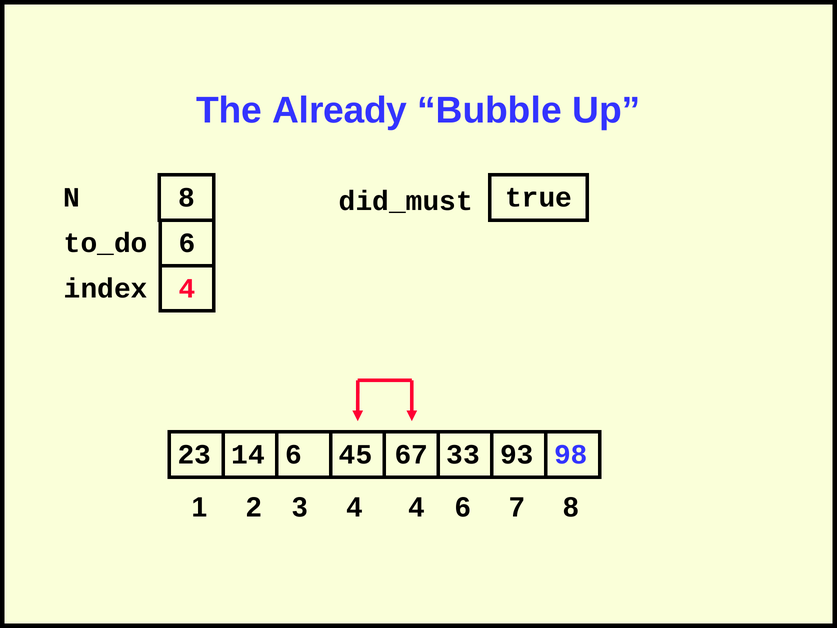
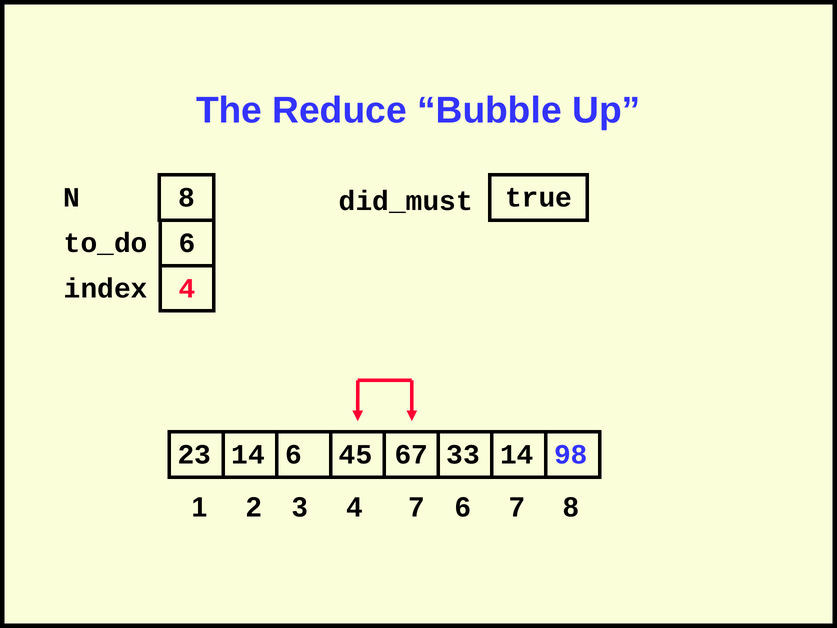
Already: Already -> Reduce (340, 111)
67 93: 93 -> 14 (517, 454)
4 4: 4 -> 7 (416, 507)
